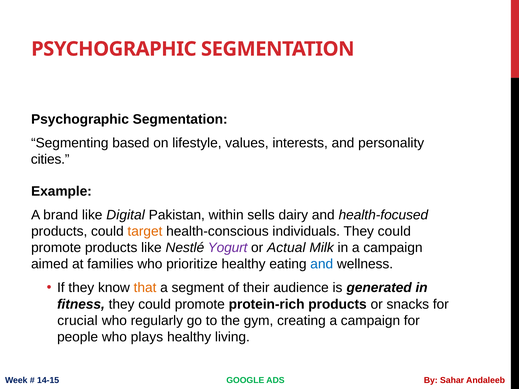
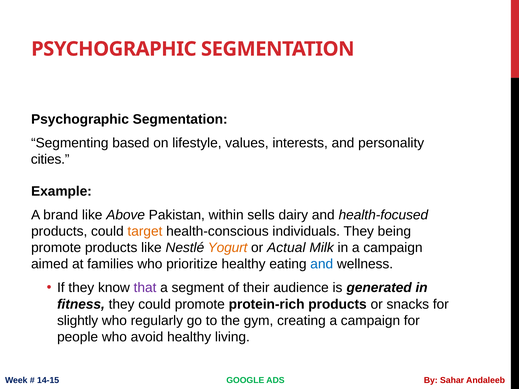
Digital: Digital -> Above (126, 215)
individuals They could: could -> being (394, 231)
Yogurt colour: purple -> orange (228, 248)
that colour: orange -> purple (145, 288)
crucial: crucial -> slightly (78, 321)
plays: plays -> avoid (147, 337)
